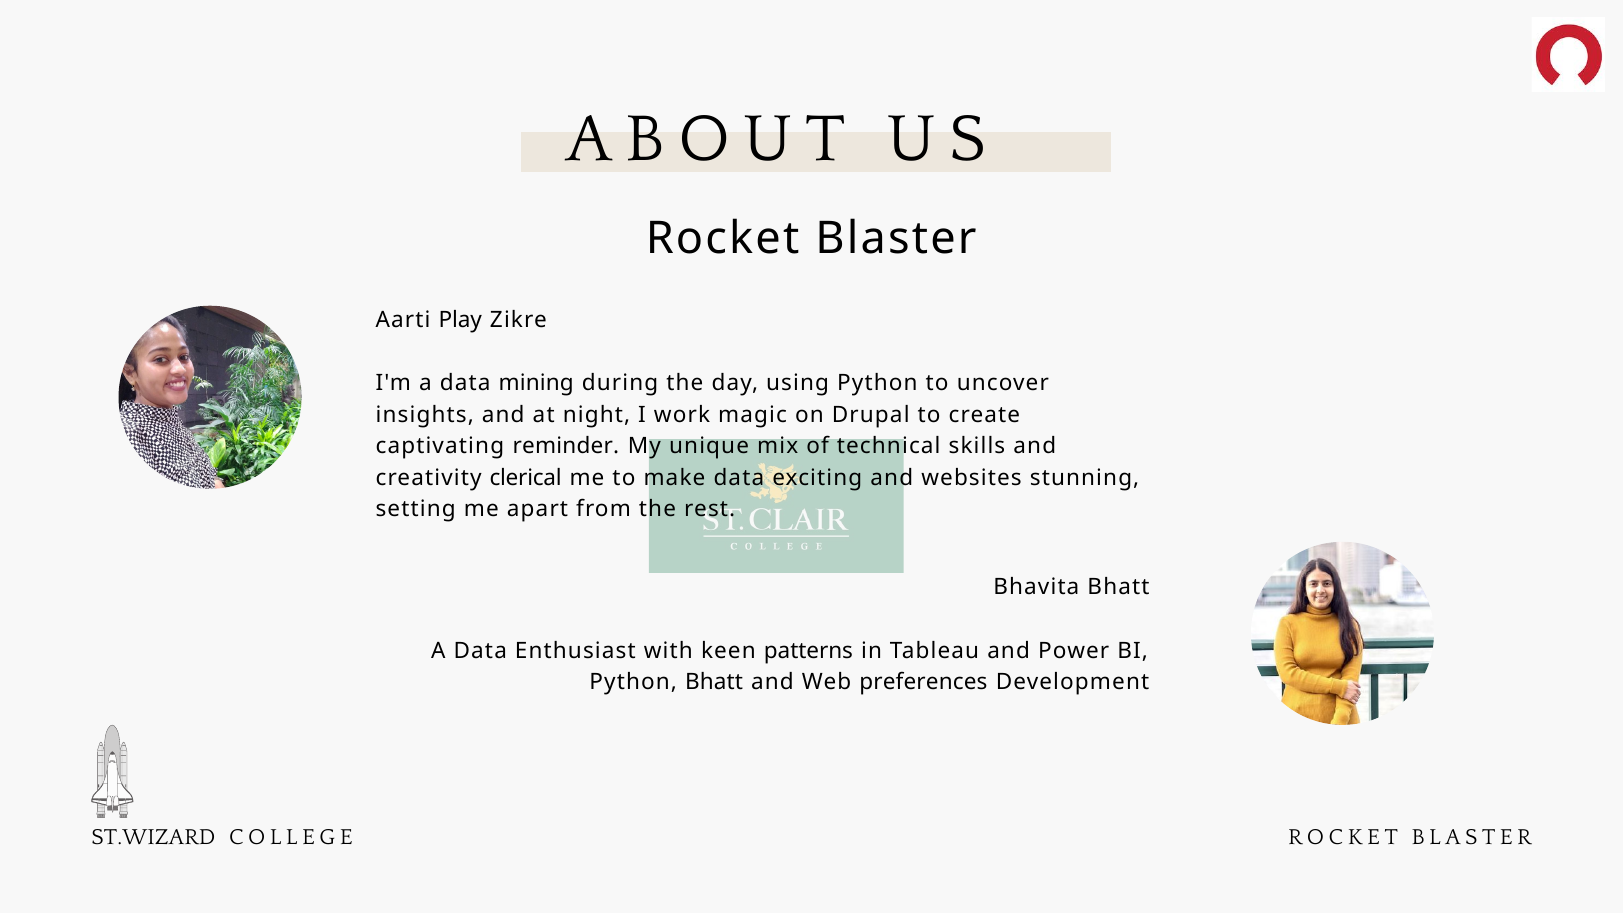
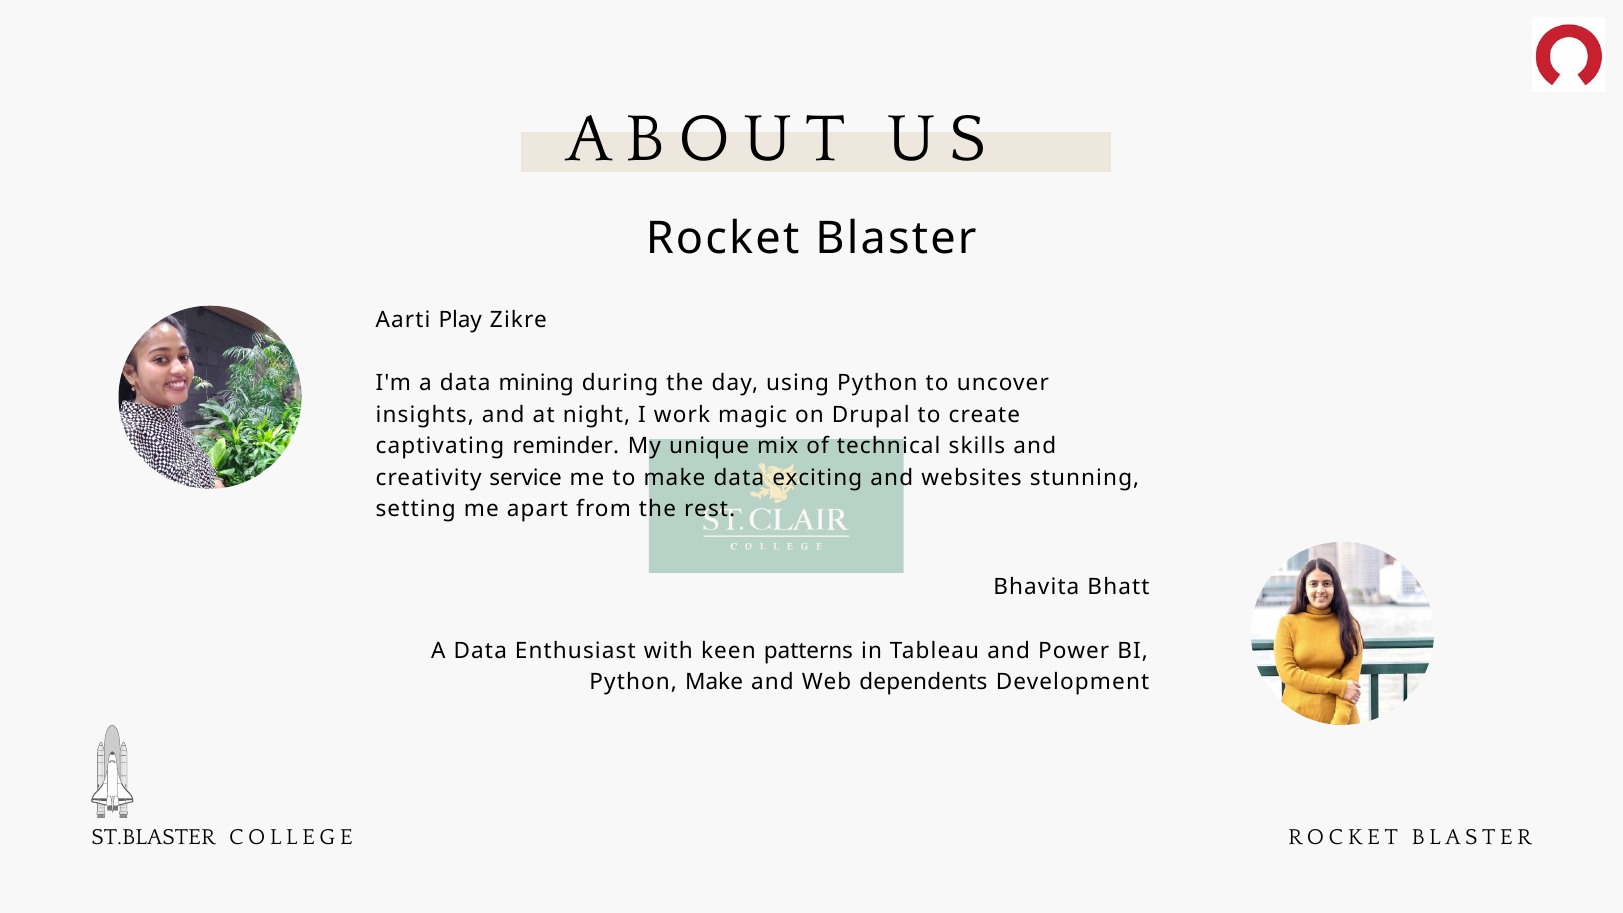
clerical: clerical -> service (526, 478)
Python Bhatt: Bhatt -> Make (714, 682)
preferences: preferences -> dependents (923, 682)
ST.WIZARD: ST.WIZARD -> ST.BLASTER (153, 837)
